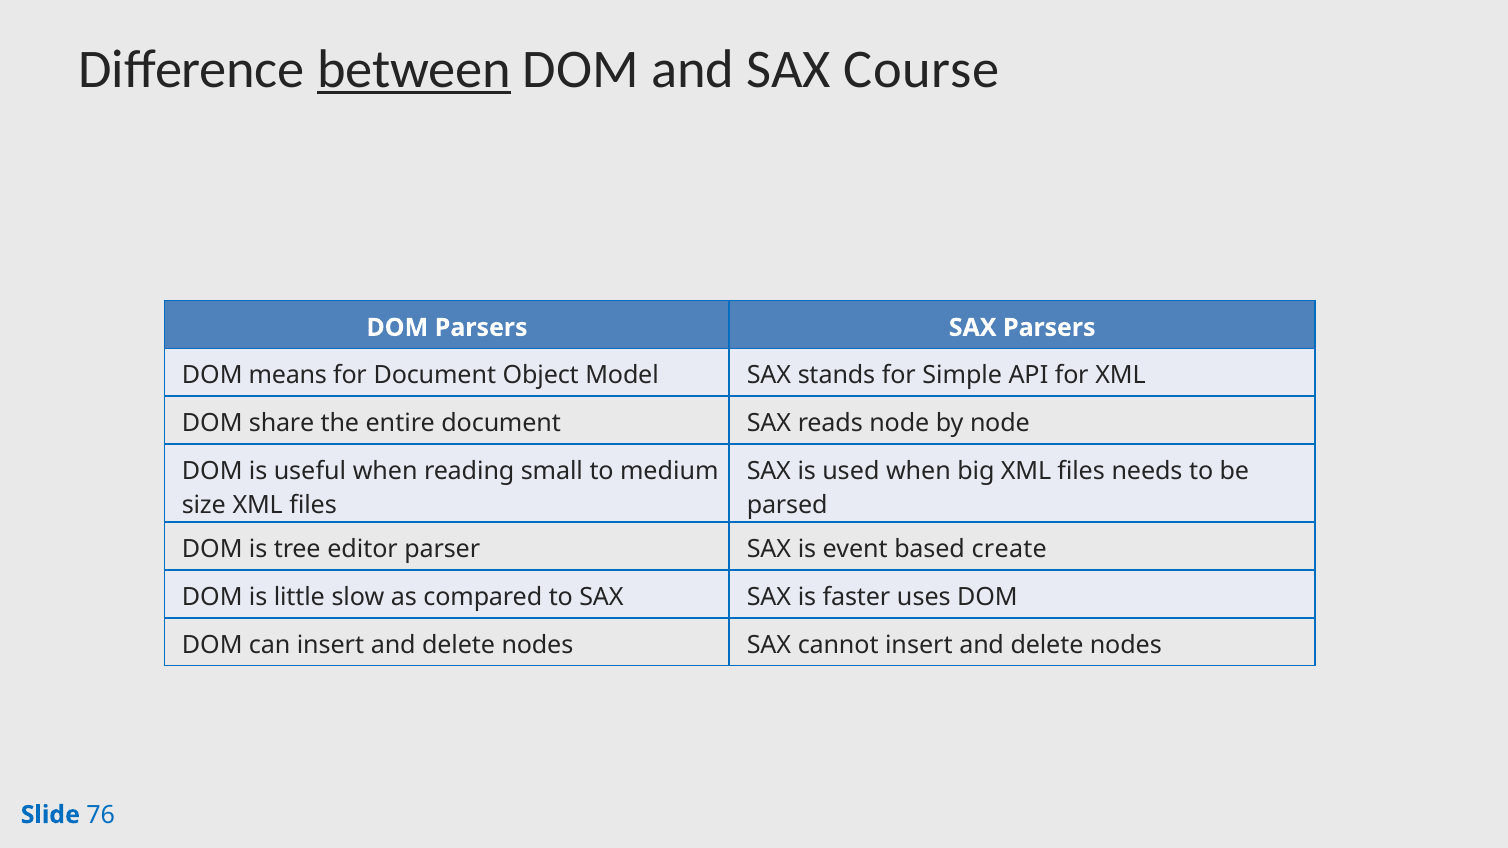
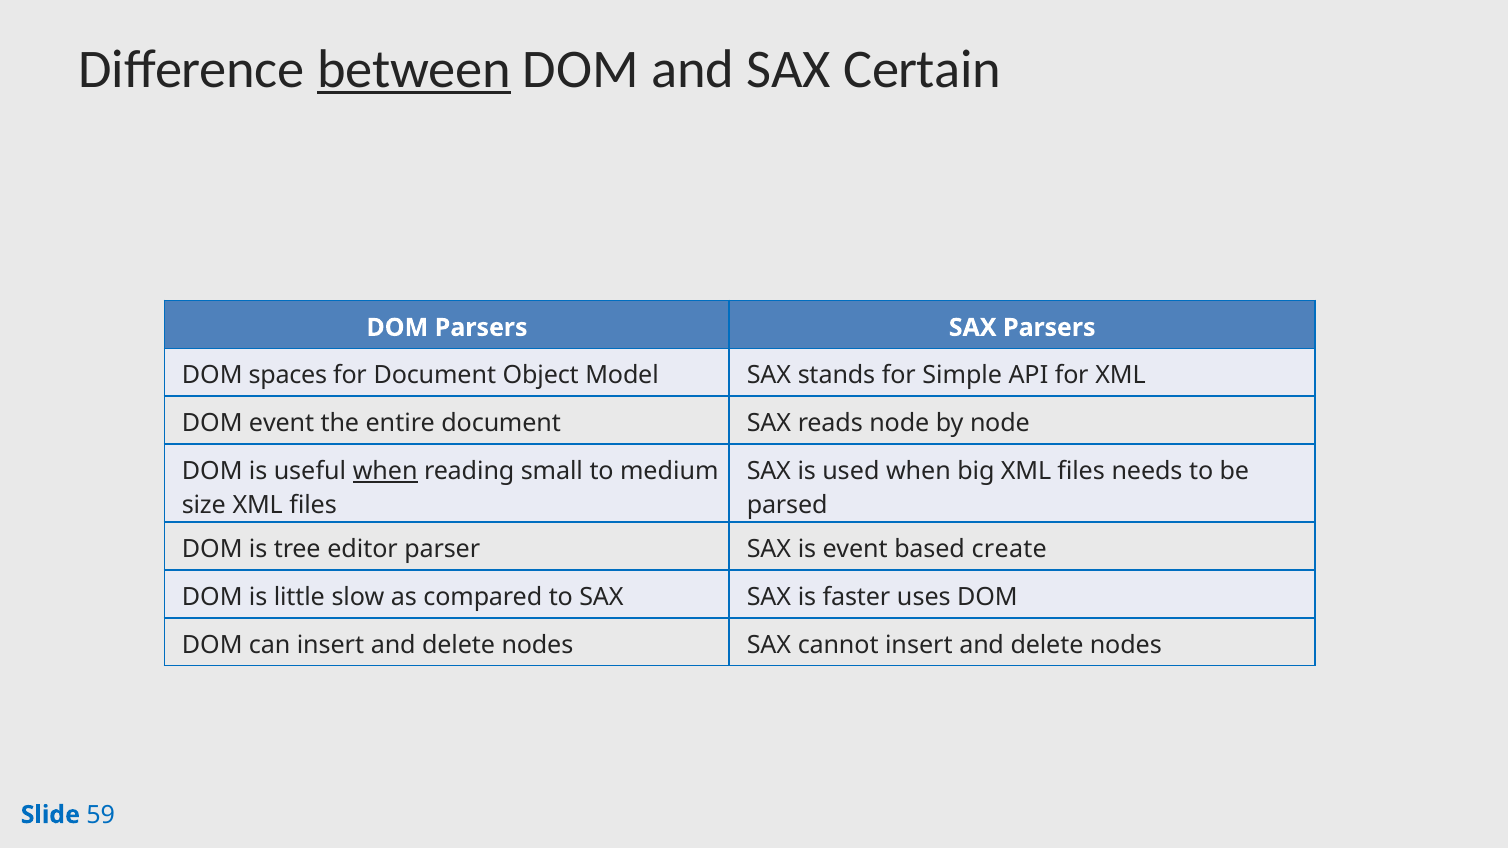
Course: Course -> Certain (922, 69)
means: means -> spaces (288, 376)
DOM share: share -> event (282, 424)
when underline: none -> present (385, 471)
76: 76 -> 59 (101, 815)
